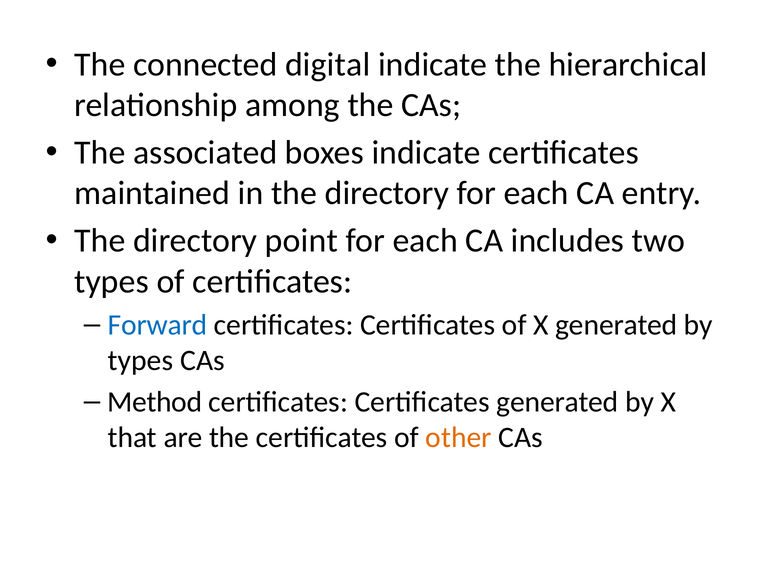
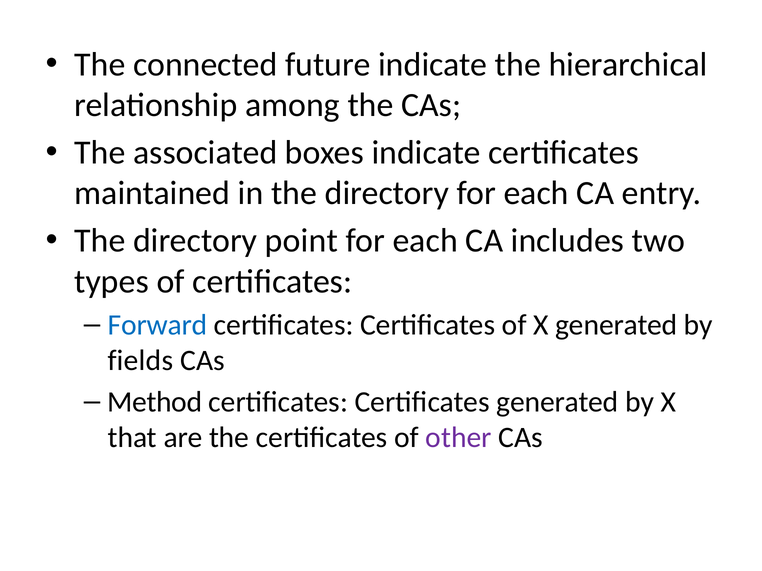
digital: digital -> future (328, 65)
types: types -> fields (141, 361)
other colour: orange -> purple (459, 438)
